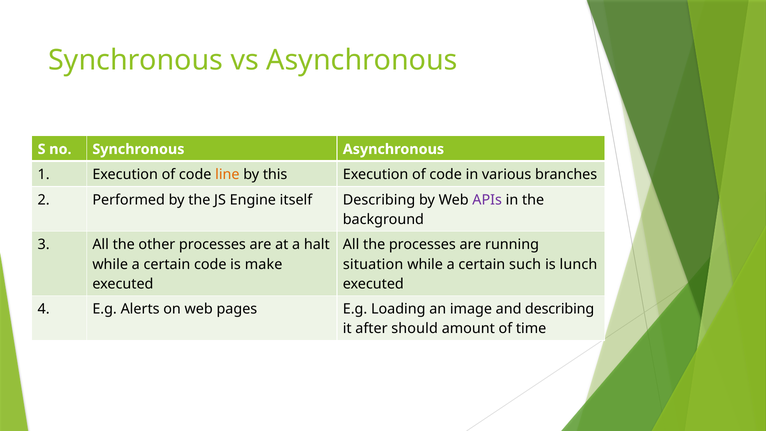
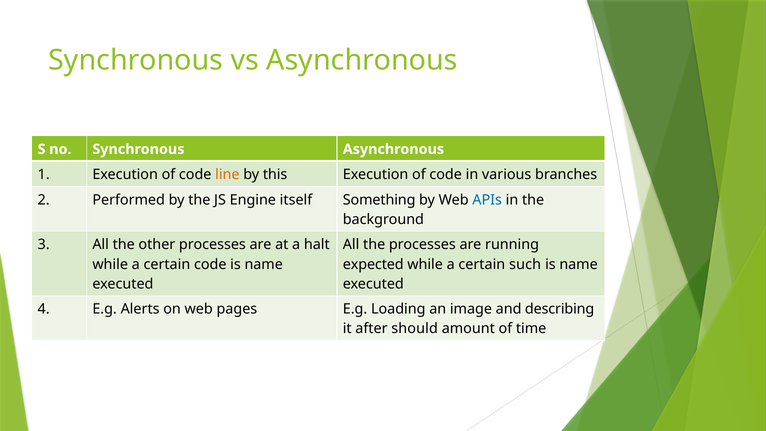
itself Describing: Describing -> Something (379, 200)
APIs colour: purple -> blue (487, 200)
code is make: make -> name (264, 264)
situation: situation -> expected (373, 264)
lunch: lunch -> name (579, 264)
